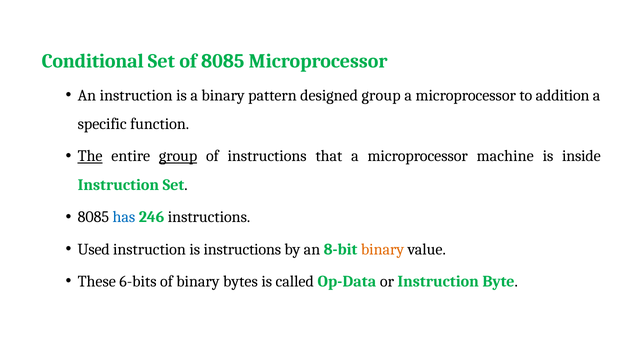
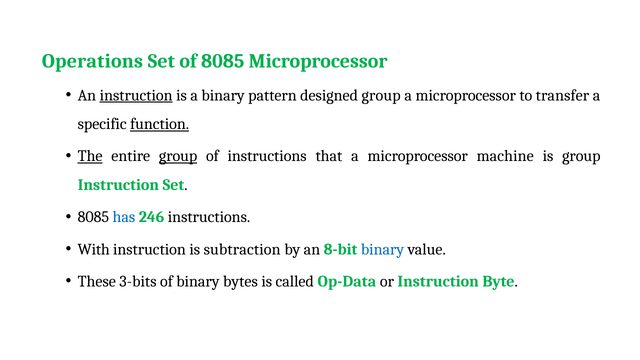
Conditional: Conditional -> Operations (92, 61)
instruction underline: none -> present (136, 95)
addition: addition -> transfer (562, 95)
function underline: none -> present (160, 124)
is inside: inside -> group (581, 156)
Used: Used -> With (94, 249)
is instructions: instructions -> subtraction (242, 249)
binary colour: orange -> blue (383, 249)
6-bits: 6-bits -> 3-bits (138, 281)
